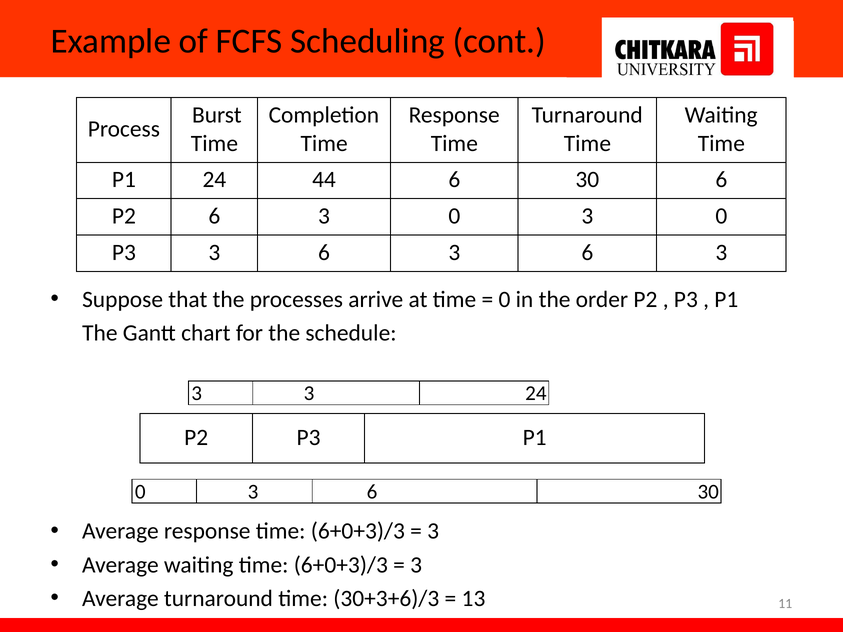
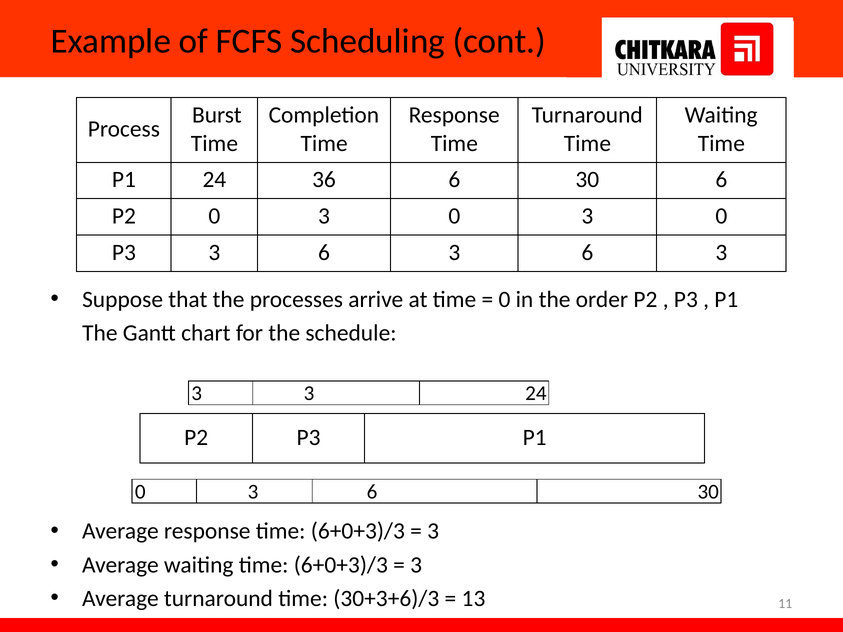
44: 44 -> 36 (324, 180)
P2 6: 6 -> 0 (214, 216)
